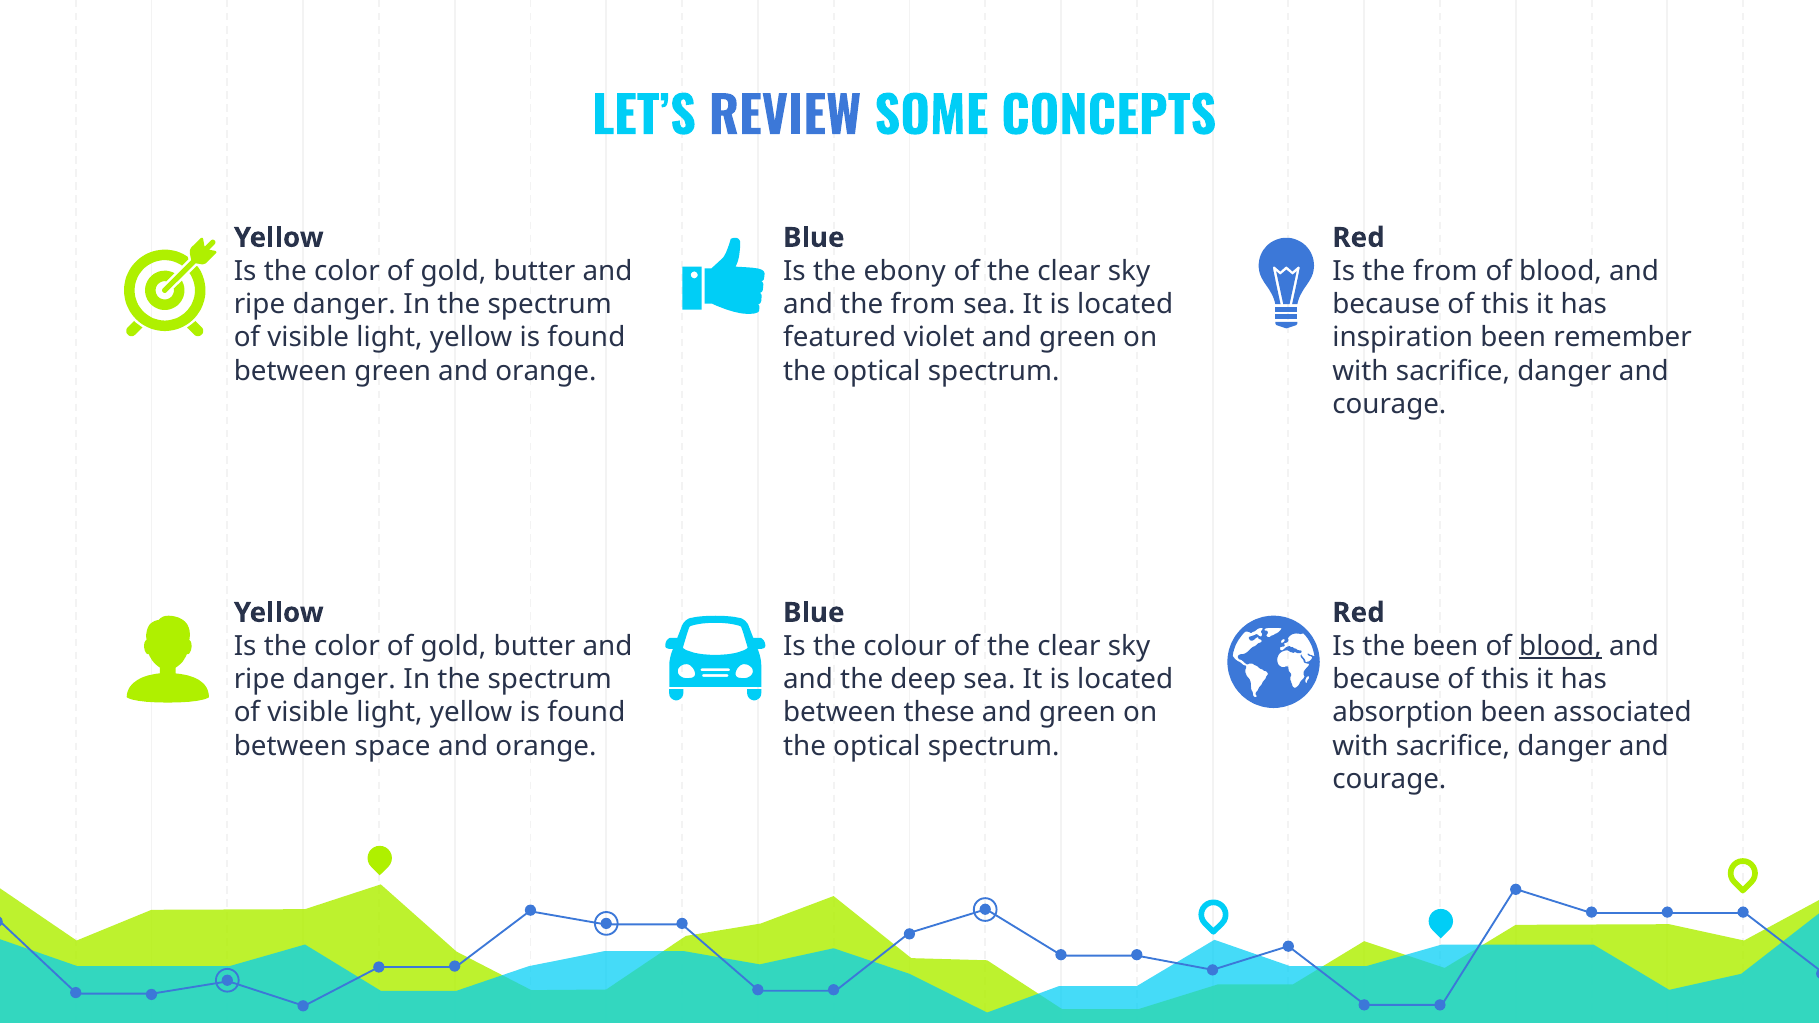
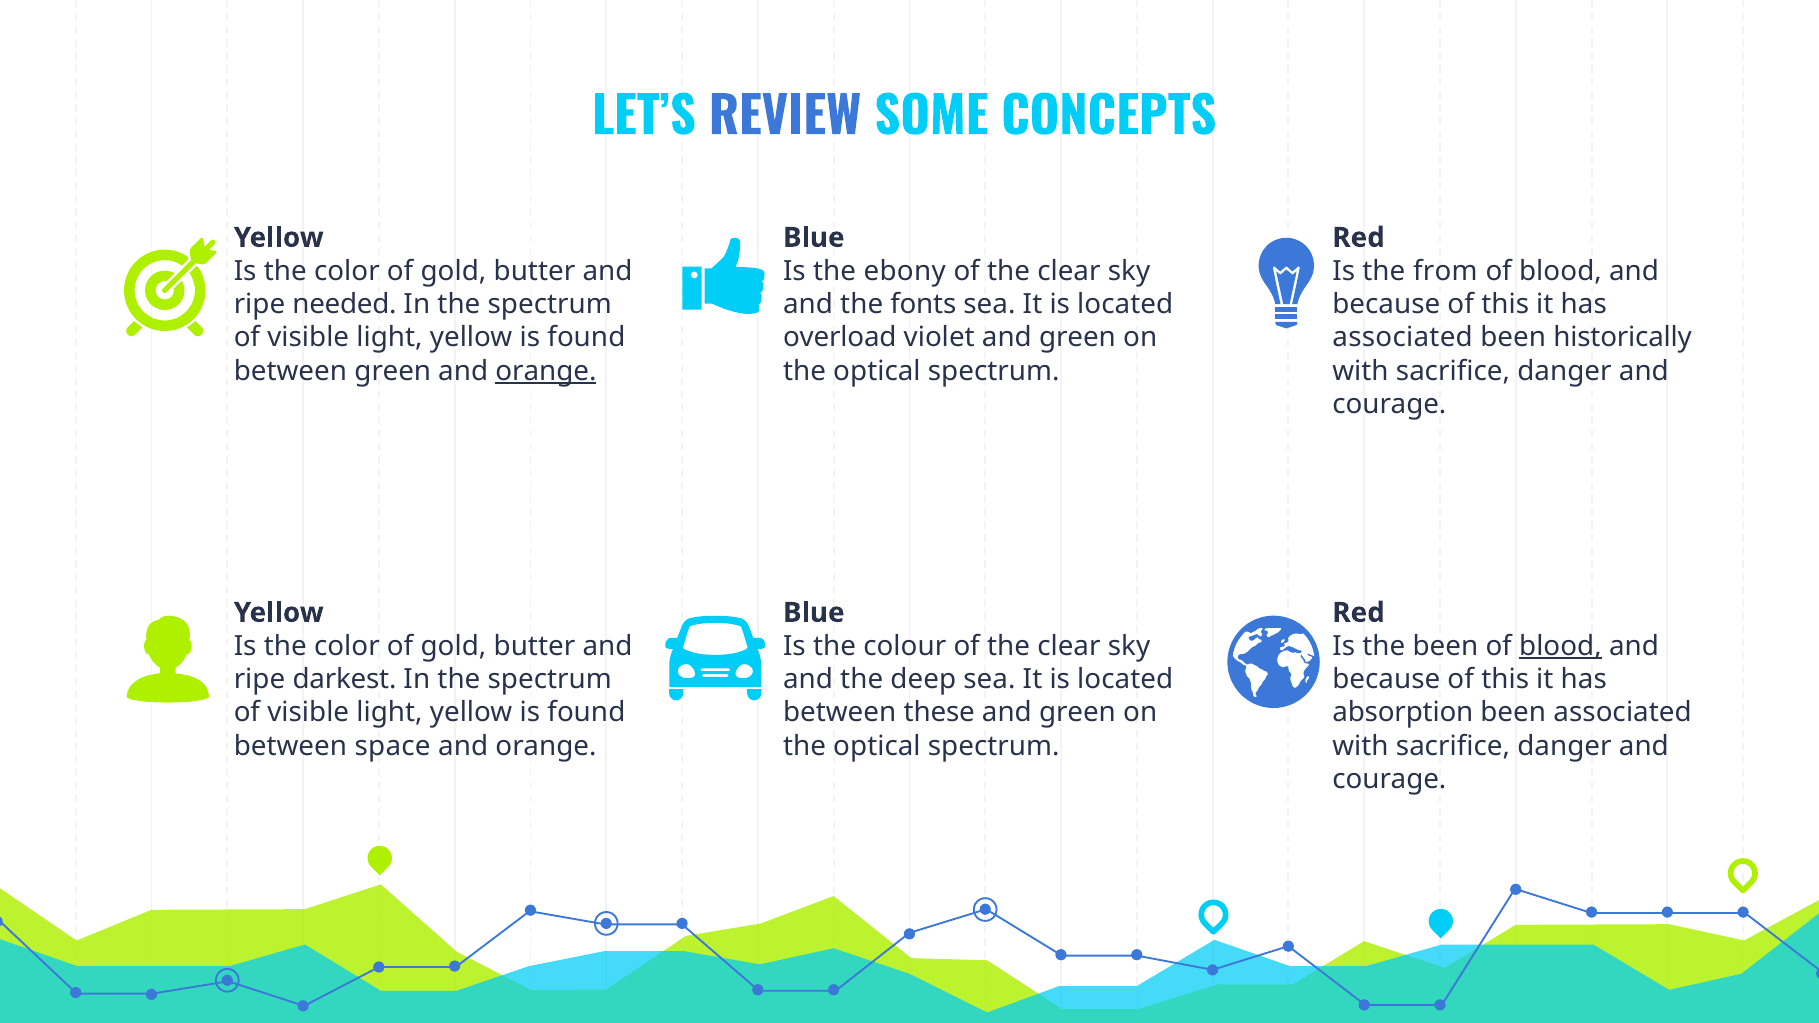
danger: danger -> needed (345, 304)
and the from: from -> fonts (923, 304)
featured: featured -> overload (840, 338)
inspiration: inspiration -> associated (1403, 338)
remember: remember -> historically (1623, 338)
orange underline: none -> present (546, 371)
danger: danger -> darkest (344, 680)
